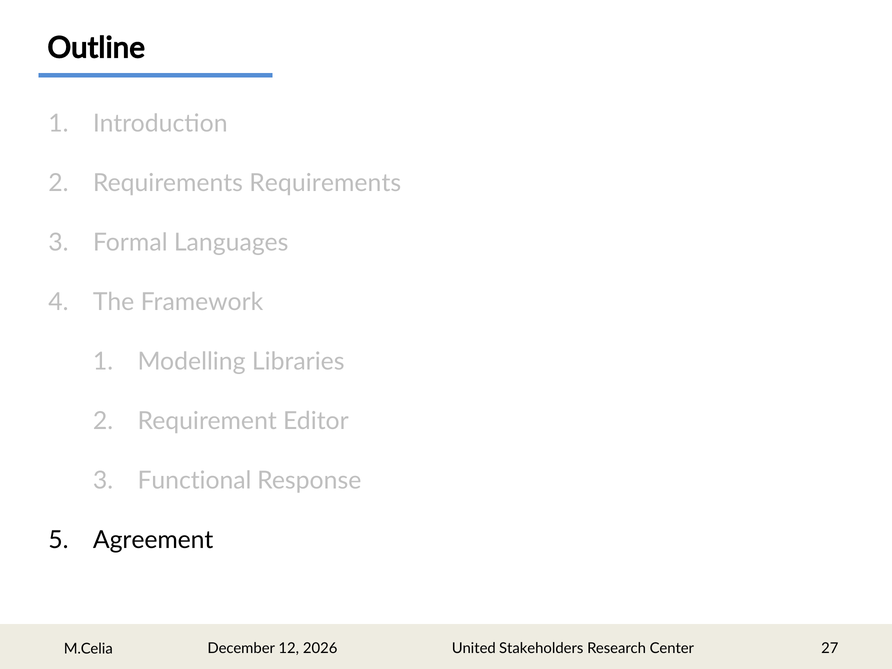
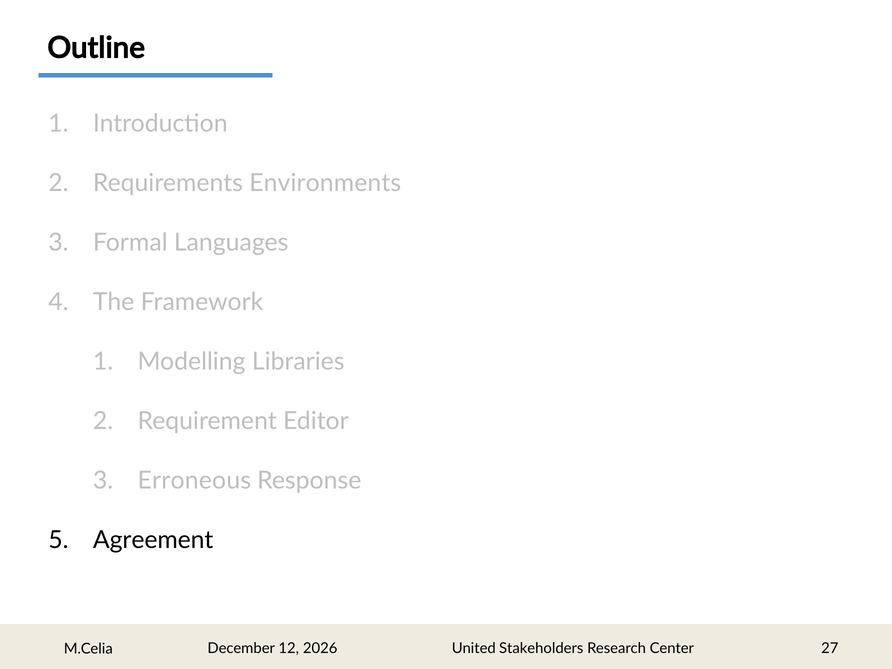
Requirements Requirements: Requirements -> Environments (325, 183)
Functional: Functional -> Erroneous (194, 481)
